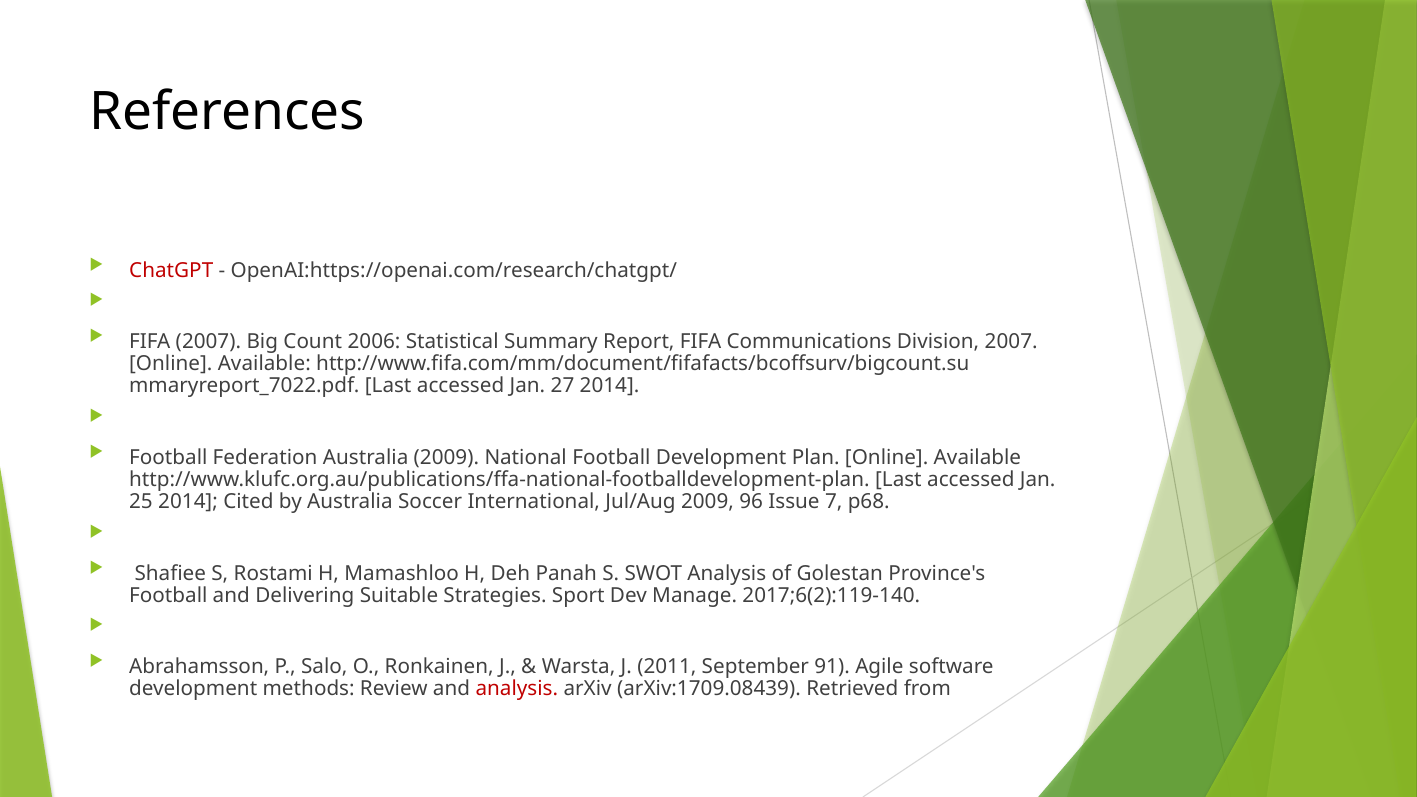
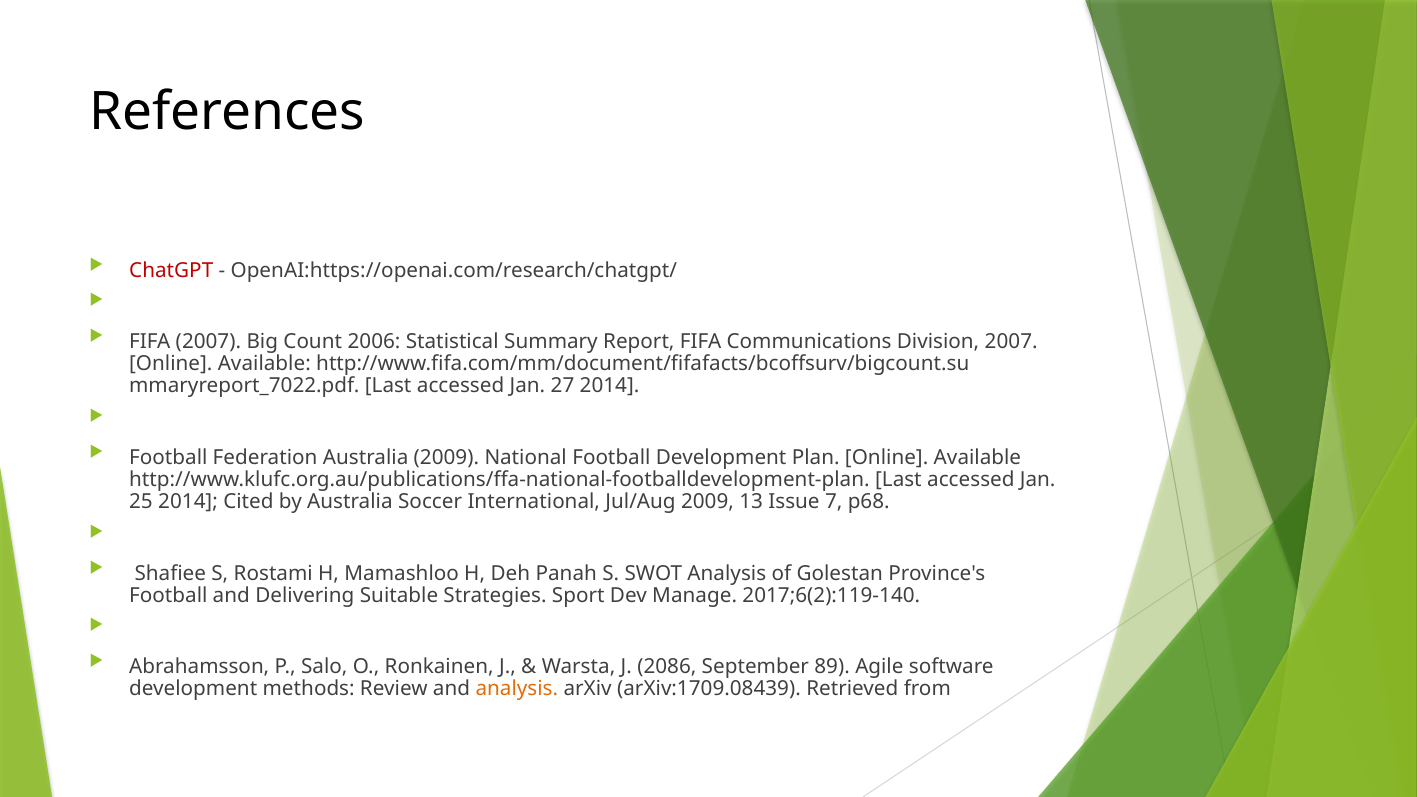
96: 96 -> 13 (751, 502)
2011: 2011 -> 2086 (667, 667)
91: 91 -> 89 (832, 667)
analysis colour: red -> orange (517, 689)
